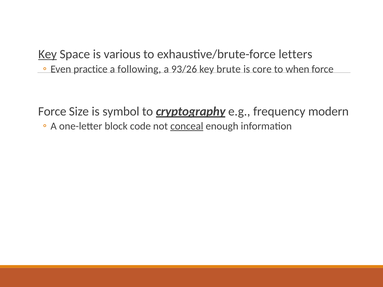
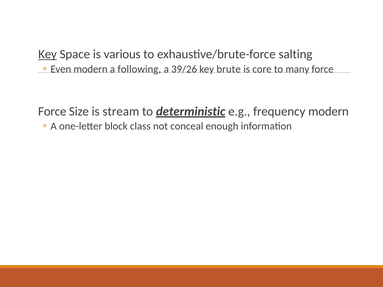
letters: letters -> salting (295, 54)
Even practice: practice -> modern (91, 69)
93/26: 93/26 -> 39/26 (184, 69)
when: when -> many (297, 69)
symbol: symbol -> stream (121, 111)
cryptography: cryptography -> deterministic (191, 111)
code: code -> class (140, 126)
conceal underline: present -> none (187, 126)
